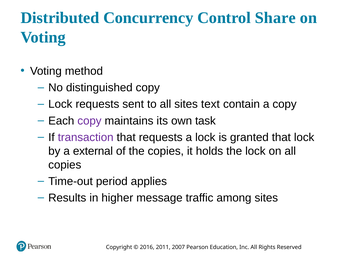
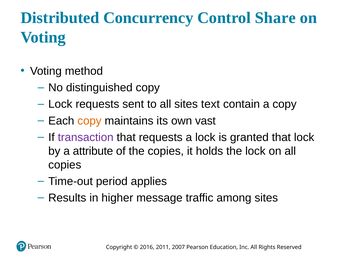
copy colour: purple -> orange (89, 121)
task: task -> vast (205, 121)
external: external -> attribute (93, 151)
